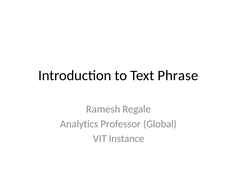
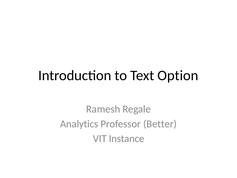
Phrase: Phrase -> Option (178, 75)
Global: Global -> Better (160, 124)
